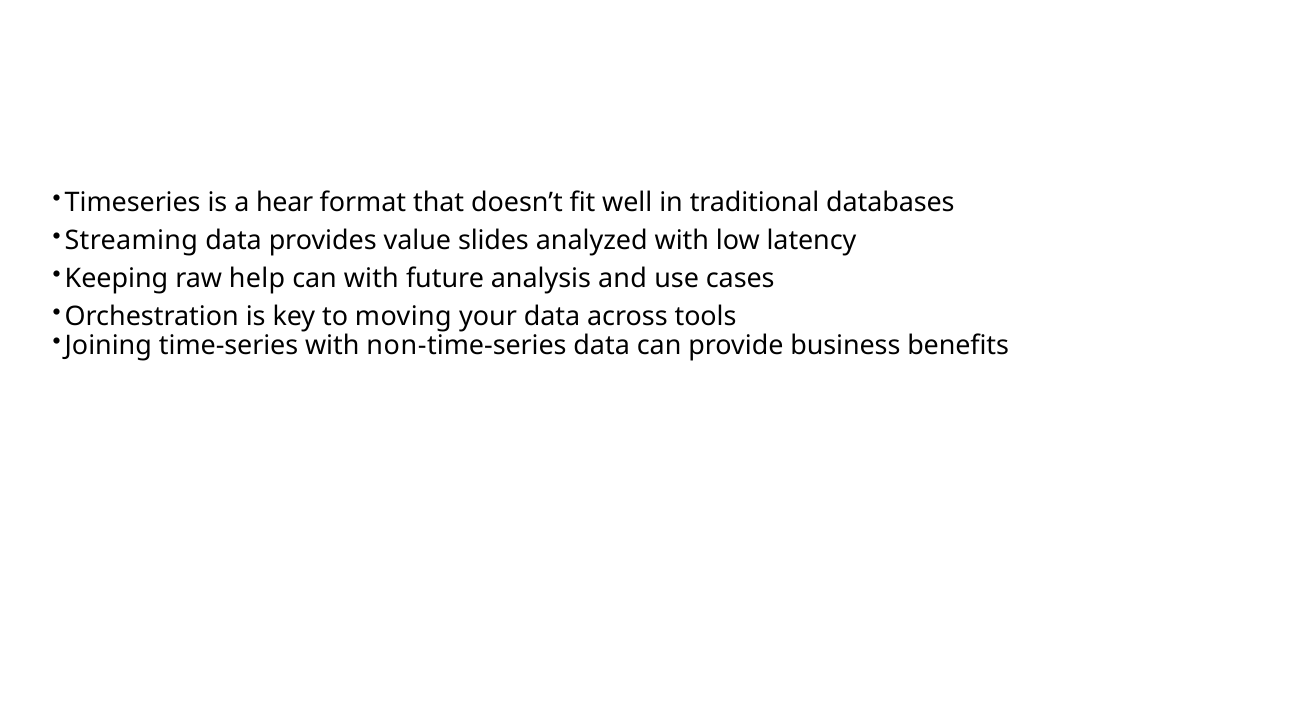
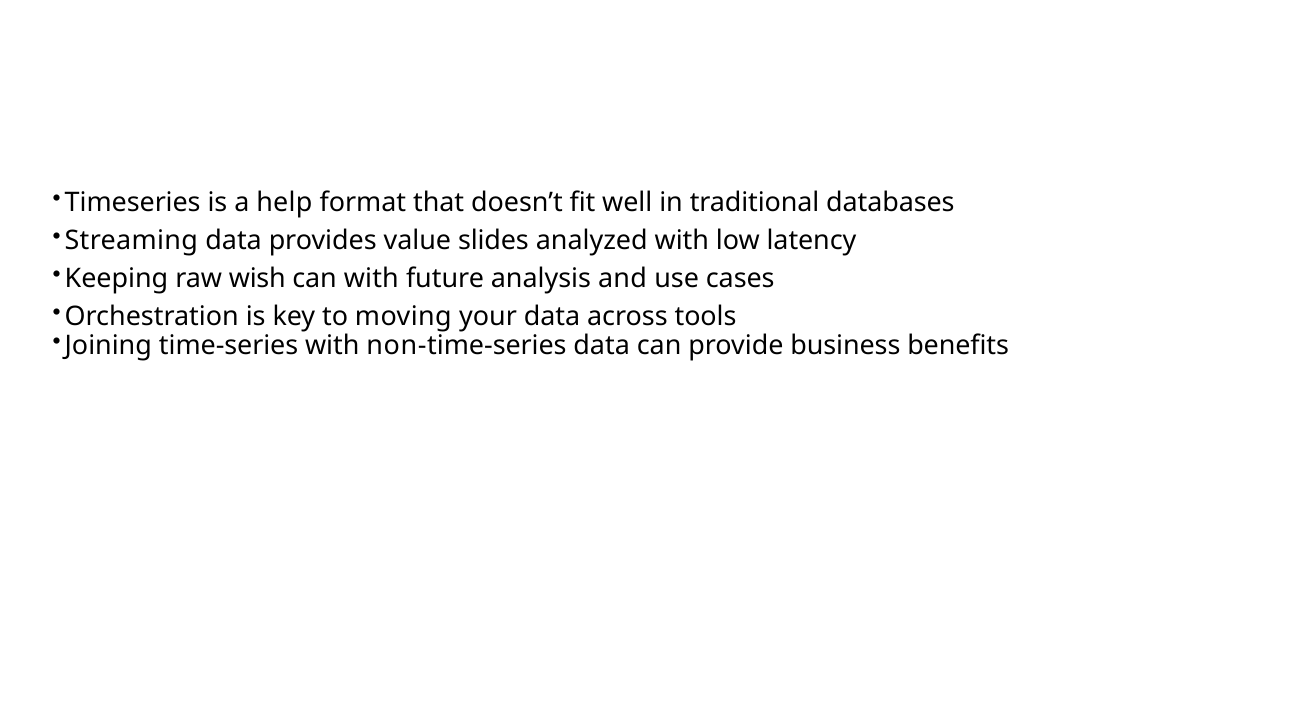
hear: hear -> help (284, 202)
help: help -> wish (257, 279)
